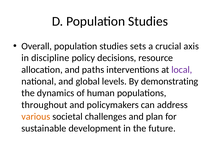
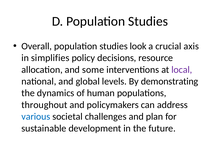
sets: sets -> look (138, 46)
discipline: discipline -> simplifies (50, 58)
paths: paths -> some (93, 70)
various colour: orange -> blue (36, 117)
